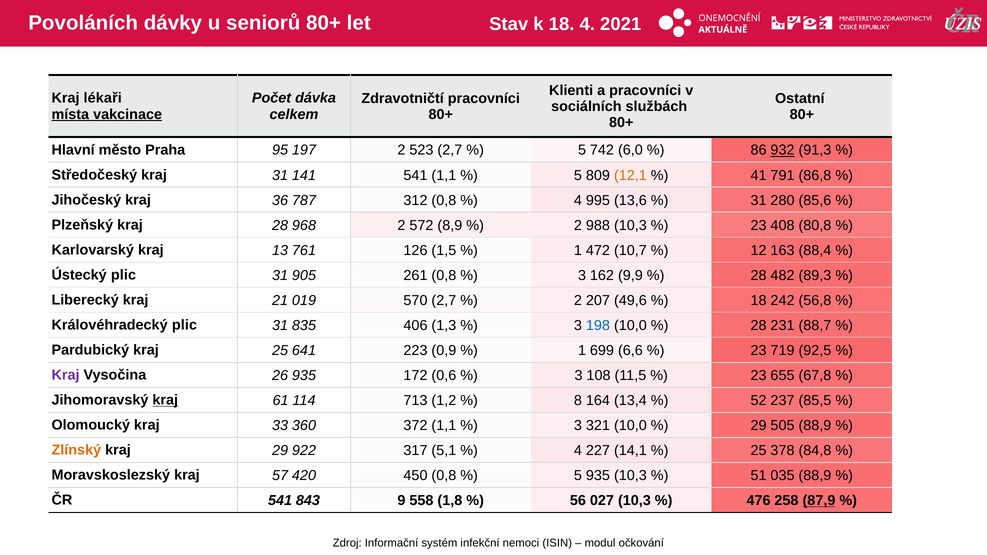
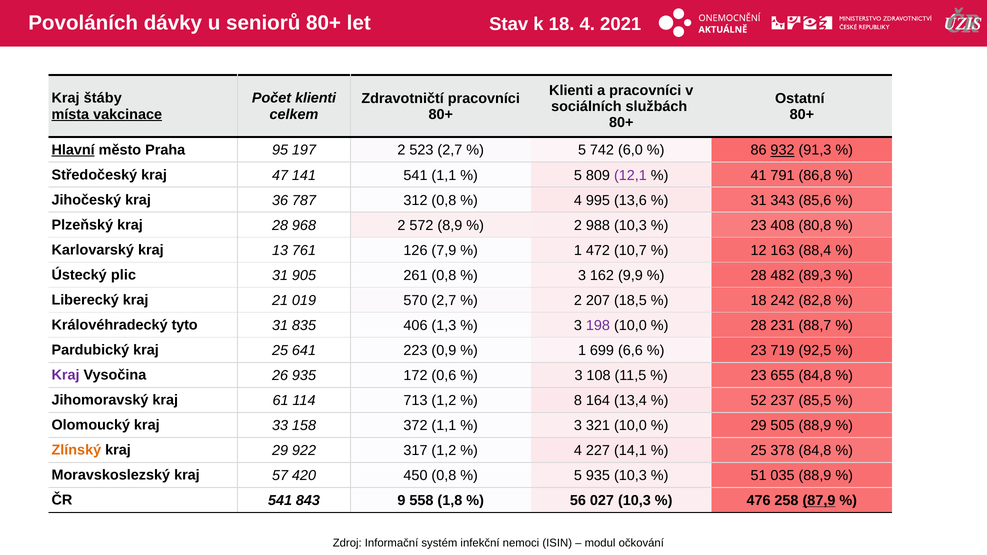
lékaři: lékaři -> štáby (103, 98)
Počet dávka: dávka -> klienti (316, 98)
Hlavní underline: none -> present (73, 150)
kraj 31: 31 -> 47 (280, 175)
12,1 colour: orange -> purple (630, 175)
280: 280 -> 343 (783, 200)
1,5: 1,5 -> 7,9 (444, 250)
49,6: 49,6 -> 18,5 (630, 300)
56,8: 56,8 -> 82,8 (815, 300)
Královéhradecký plic: plic -> tyto (185, 325)
198 colour: blue -> purple (598, 326)
655 67,8: 67,8 -> 84,8 (815, 376)
kraj underline: present -> none (165, 400)
360: 360 -> 158 (304, 426)
317 5,1: 5,1 -> 1,2 (444, 451)
